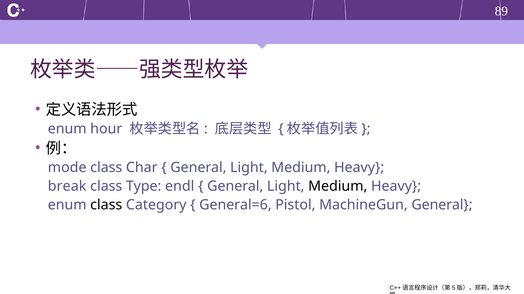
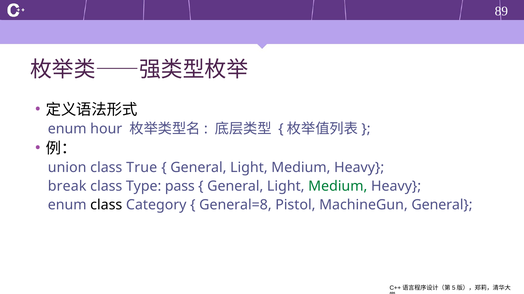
mode: mode -> union (67, 168)
Char: Char -> True (142, 168)
endl: endl -> pass (180, 187)
Medium colour: black -> green (338, 187)
General=6: General=6 -> General=8 (235, 205)
